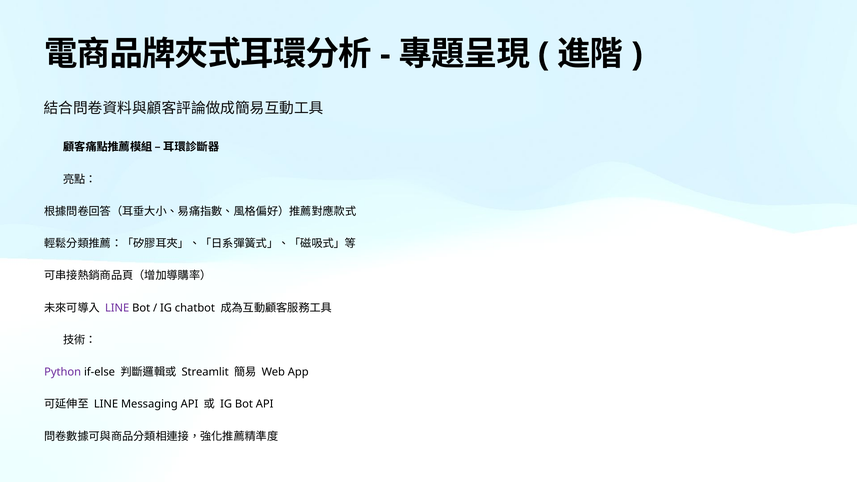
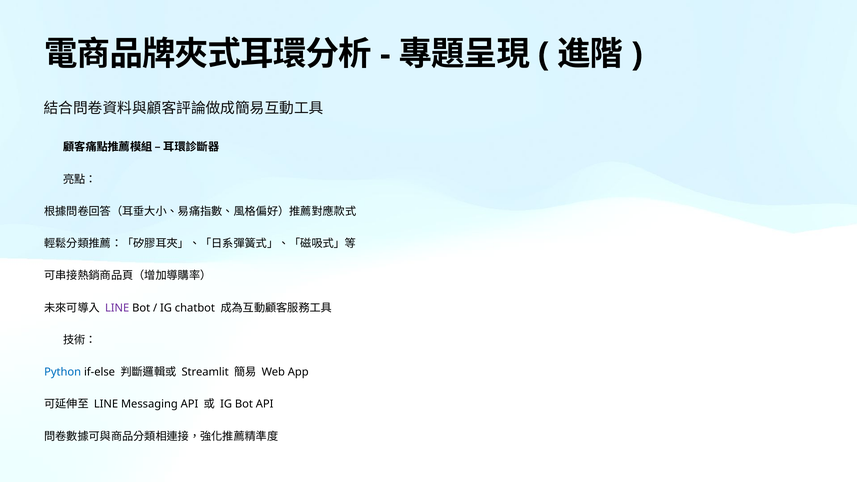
Python colour: purple -> blue (63, 372)
